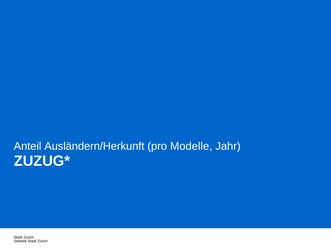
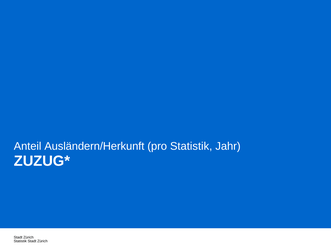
pro Modelle: Modelle -> Statistik (191, 146)
